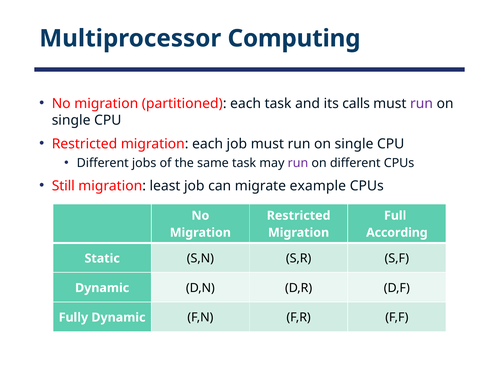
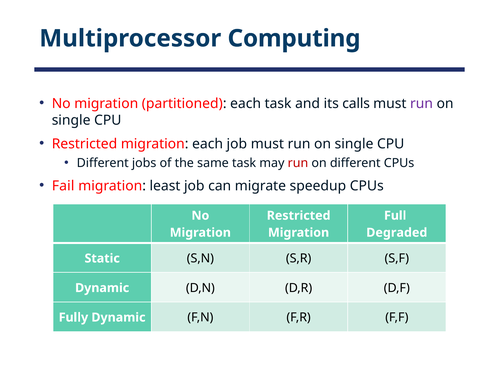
run colour: purple -> red (298, 163)
Still: Still -> Fail (63, 185)
example: example -> speedup (318, 185)
According: According -> Degraded (397, 232)
